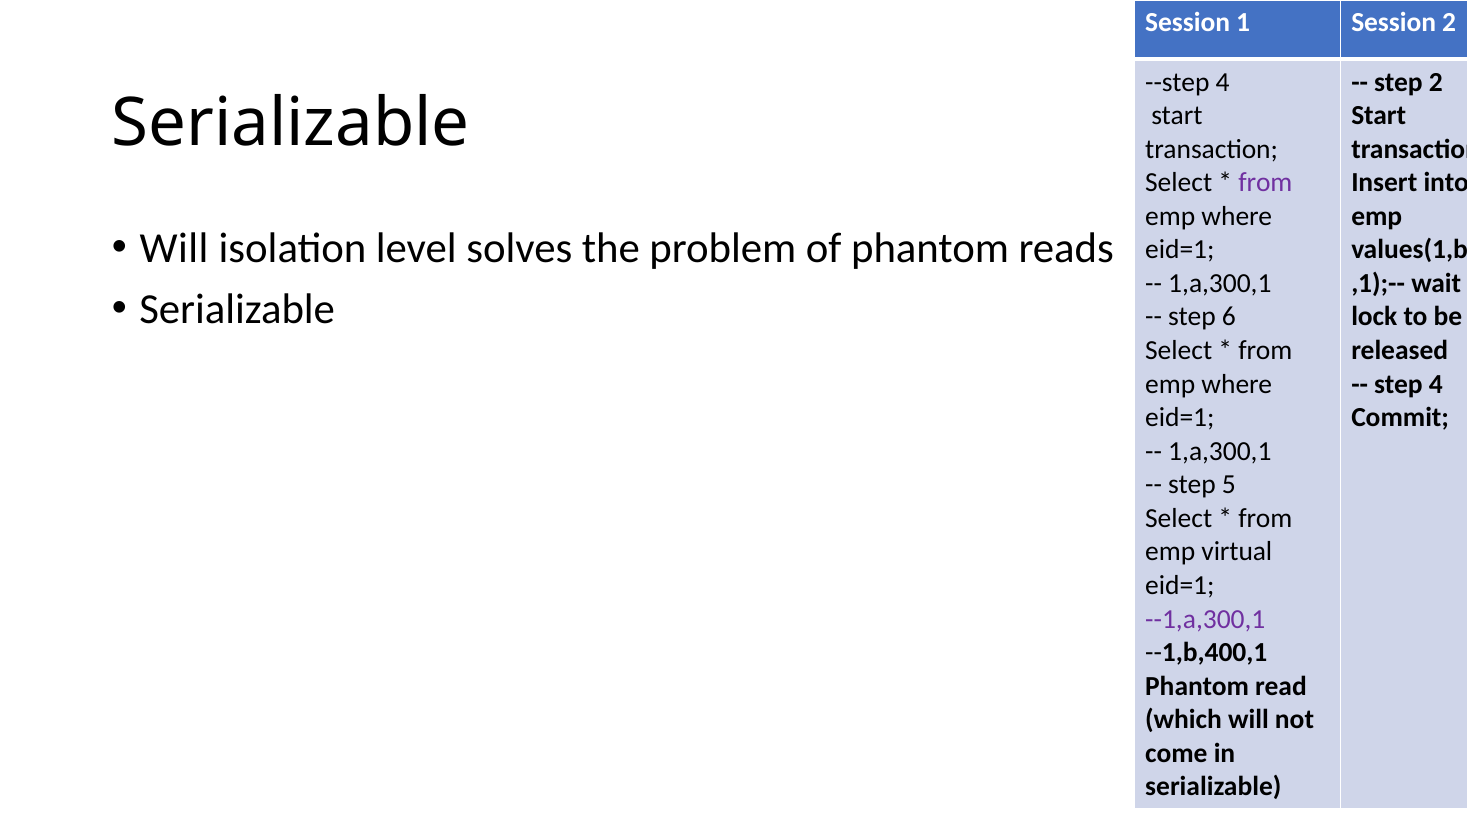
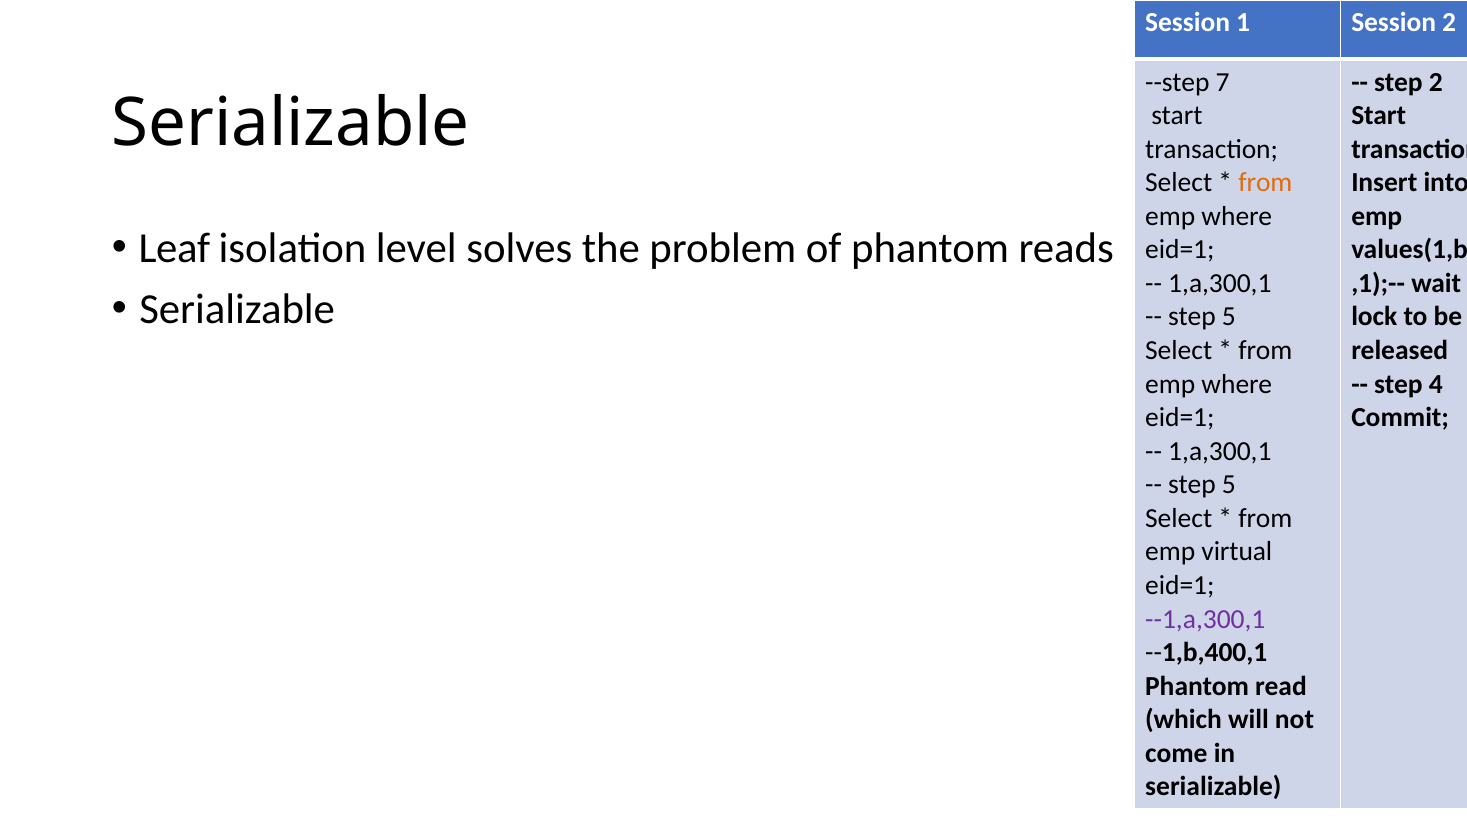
--step 4: 4 -> 7 (1223, 82)
from colour: purple -> orange (1265, 183)
Will: Will -> Leaf (174, 248)
6: 6 -> 5 (1229, 317)
